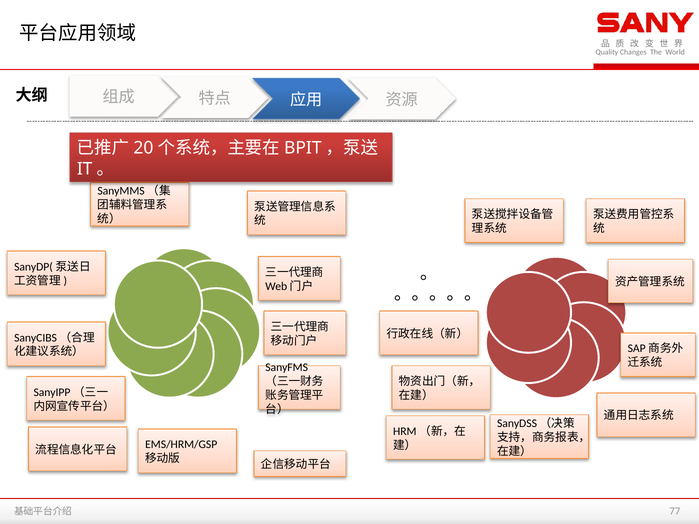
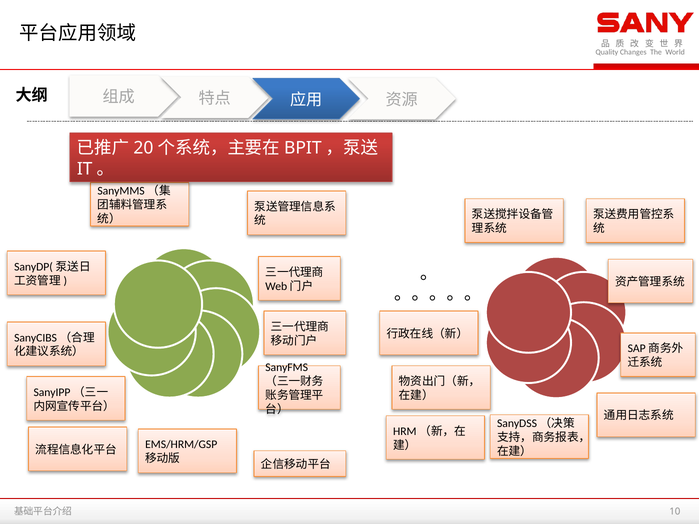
77: 77 -> 10 (675, 512)
